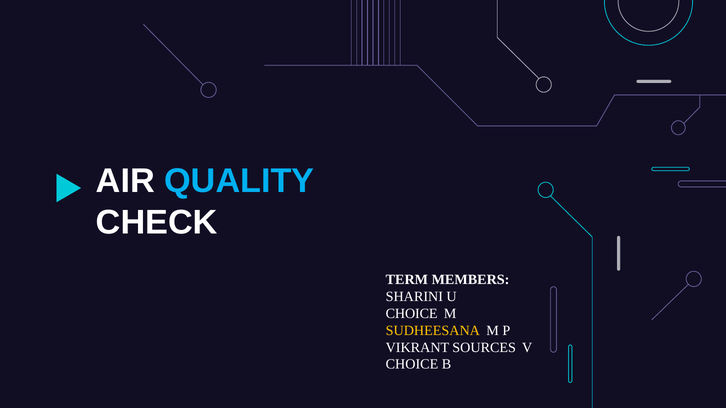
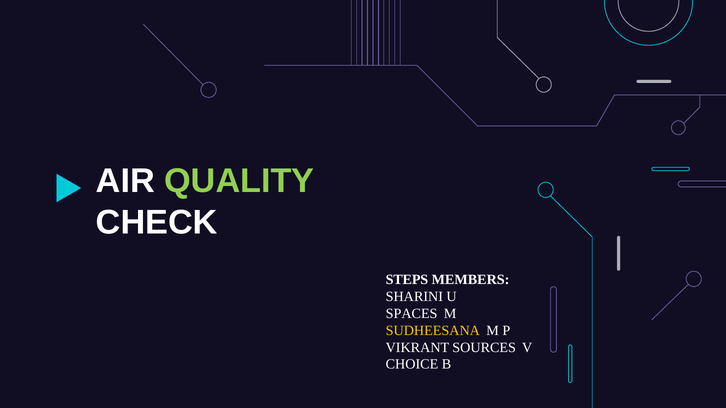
QUALITY colour: light blue -> light green (239, 181)
TERM: TERM -> STEPS (407, 280)
CHOICE: CHOICE -> SPACES (412, 314)
